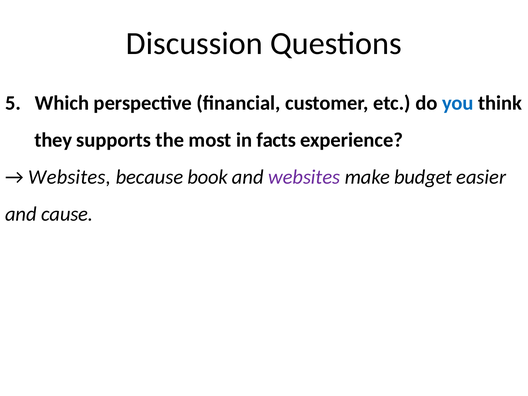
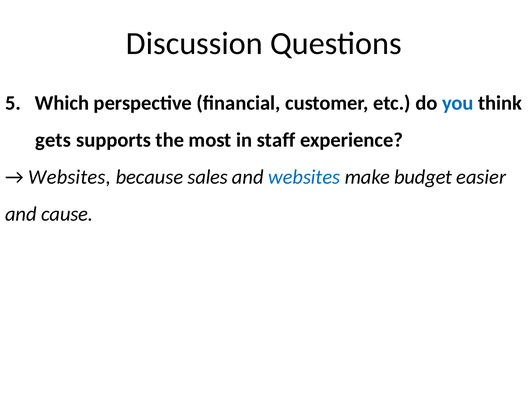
they: they -> gets (53, 140)
facts: facts -> staff (276, 140)
book: book -> sales (208, 177)
websites colour: purple -> blue (304, 177)
